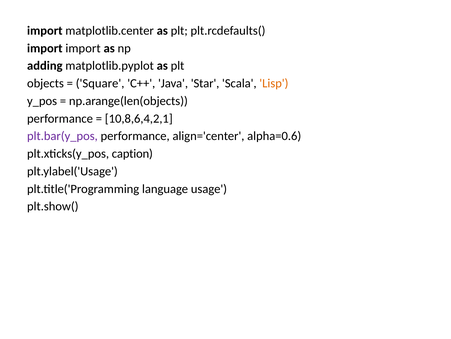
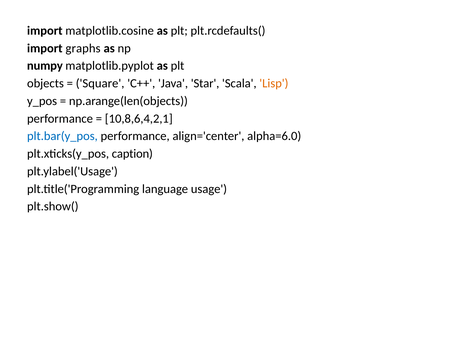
matplotlib.center: matplotlib.center -> matplotlib.cosine (110, 31)
import import: import -> graphs (83, 48)
adding: adding -> numpy (45, 66)
plt.bar(y_pos colour: purple -> blue (62, 136)
alpha=0.6: alpha=0.6 -> alpha=6.0 (274, 136)
